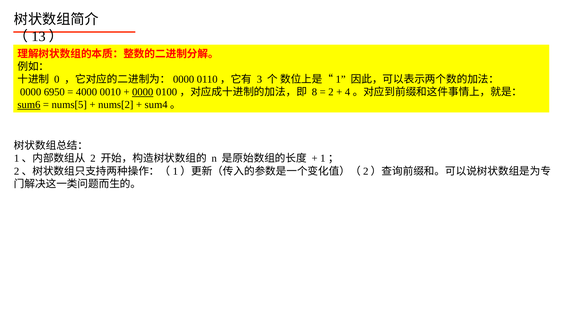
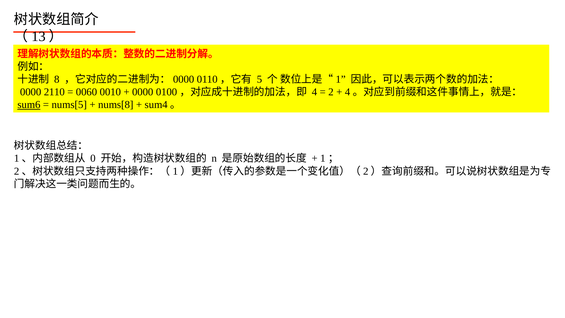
0: 0 -> 8 (57, 79)
3: 3 -> 5 (259, 79)
6950: 6950 -> 2110 (54, 92)
4000: 4000 -> 0060 (86, 92)
0000 underline: present -> none (143, 92)
8: 8 -> 4 (314, 92)
nums[2: nums[2 -> nums[8 (116, 105)
2: 2 -> 0 (93, 158)
